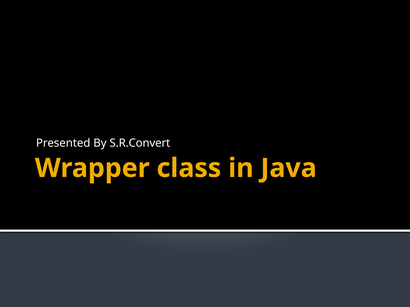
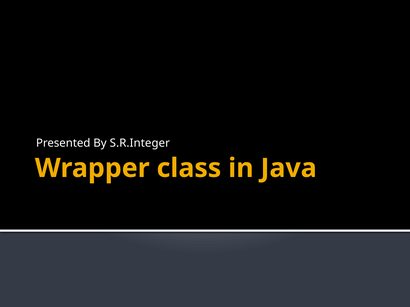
S.R.Convert: S.R.Convert -> S.R.Integer (140, 143)
